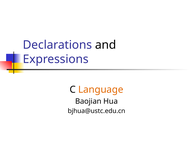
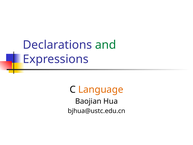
and colour: black -> green (106, 45)
